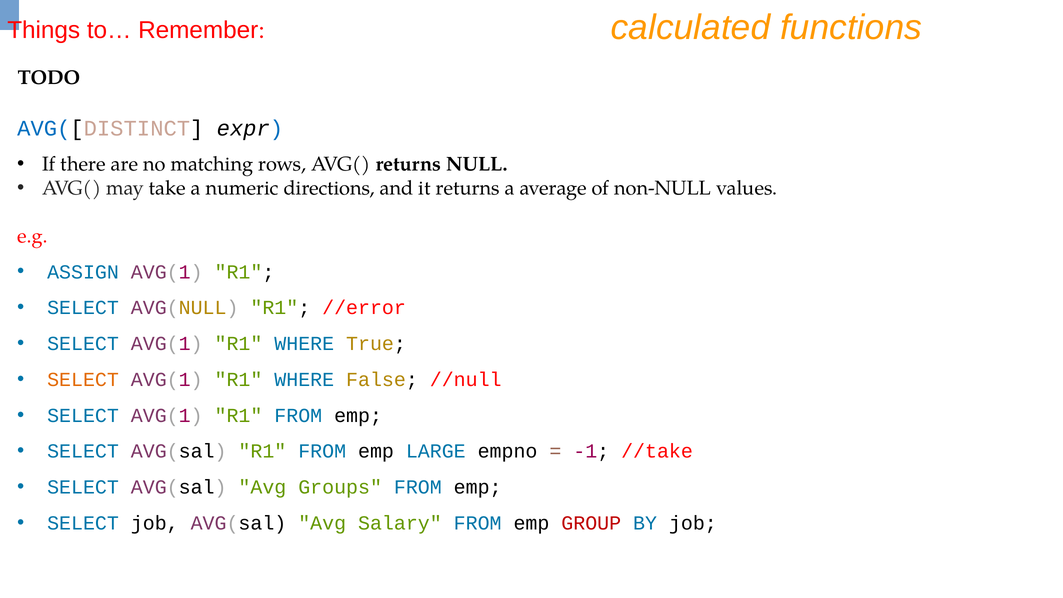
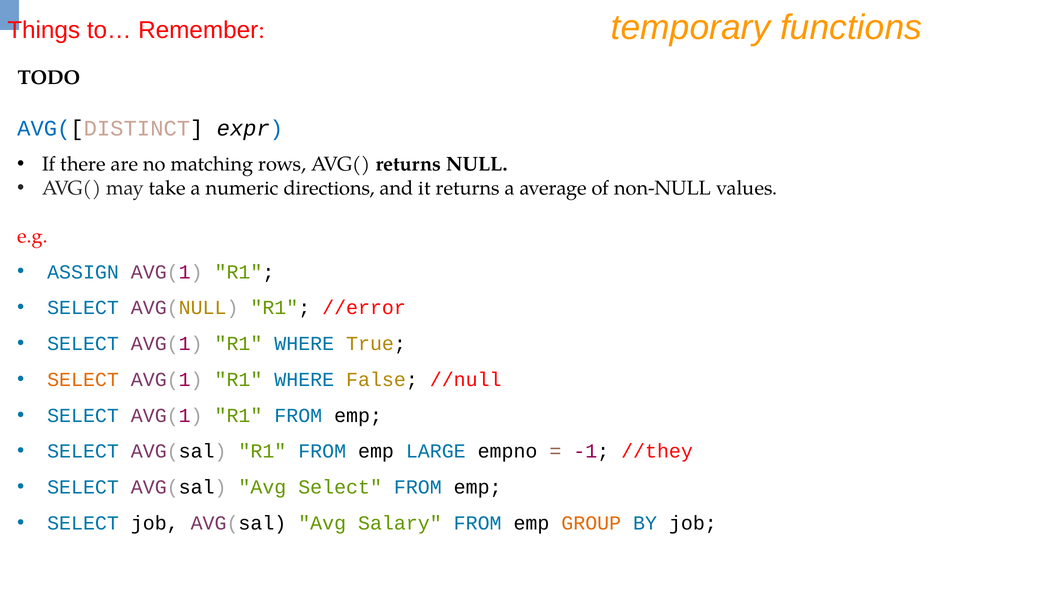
calculated: calculated -> temporary (691, 28)
//take: //take -> //they (657, 451)
Avg Groups: Groups -> Select (340, 487)
GROUP colour: red -> orange (591, 523)
